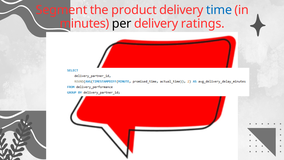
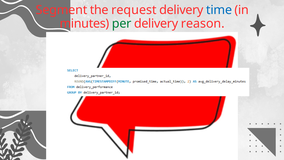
product: product -> request (134, 10)
per colour: black -> green (122, 24)
ratings: ratings -> reason (203, 24)
